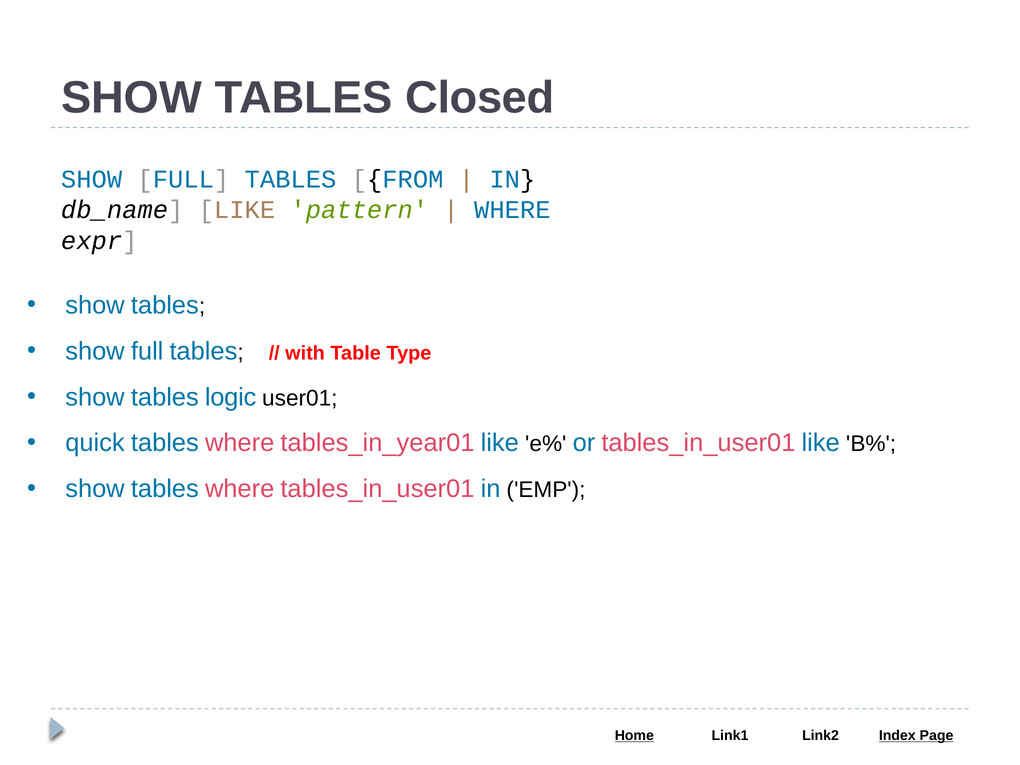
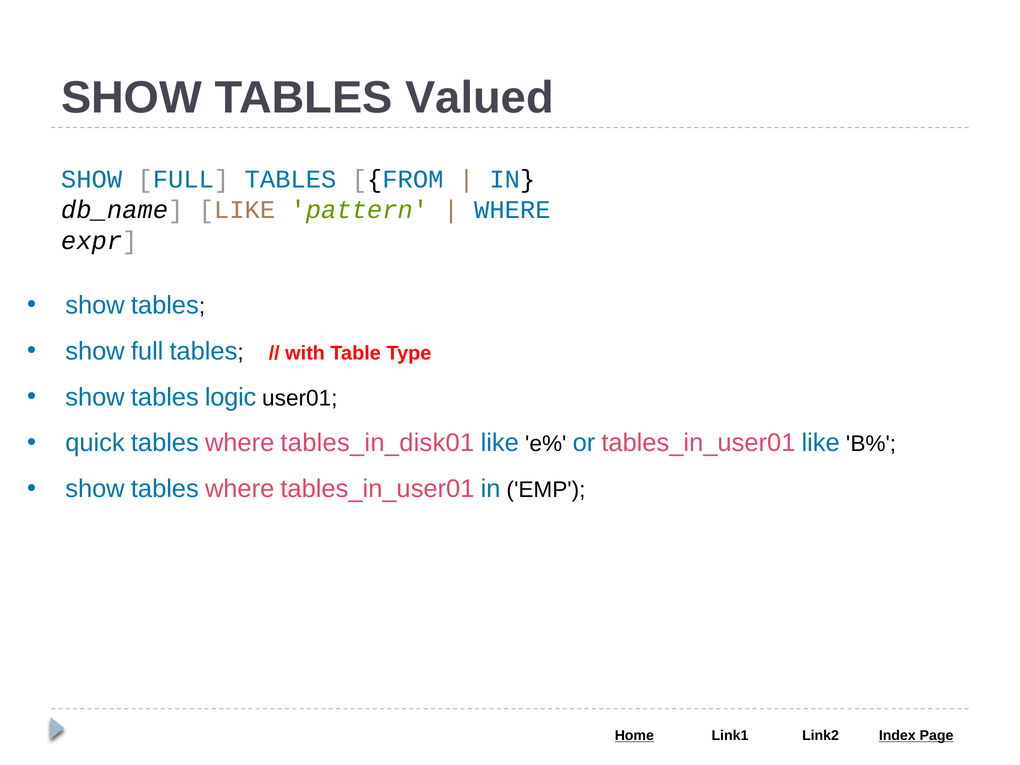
Closed: Closed -> Valued (480, 98)
tables_in_year01: tables_in_year01 -> tables_in_disk01 (377, 443)
